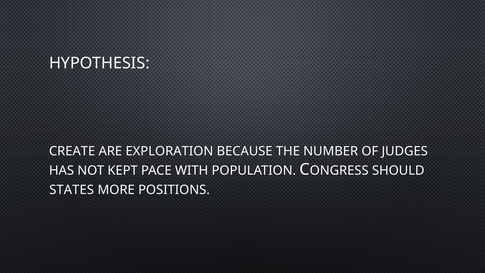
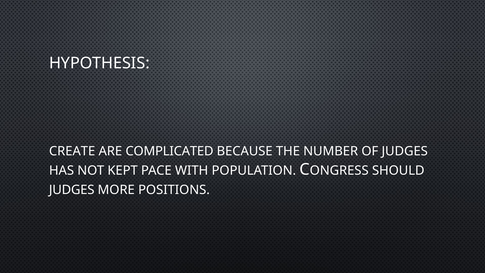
EXPLORATION: EXPLORATION -> COMPLICATED (169, 151)
STATES: STATES -> JUDGES (72, 190)
